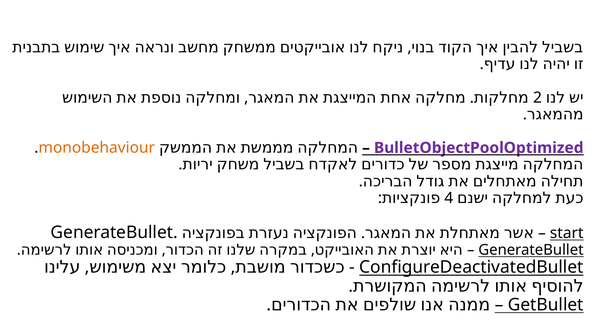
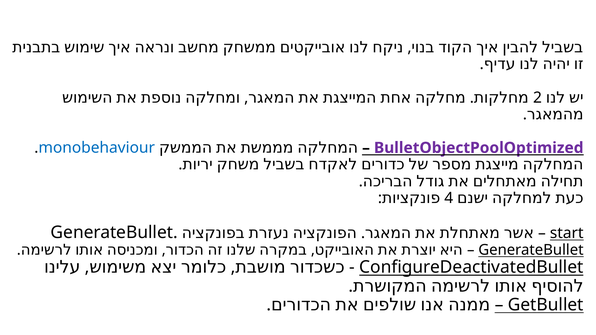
monobehaviour colour: orange -> blue (97, 148)
